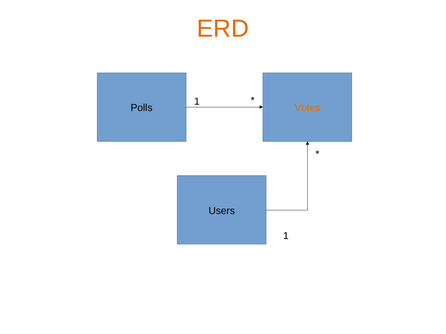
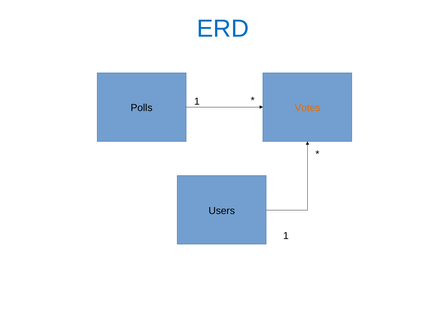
ERD colour: orange -> blue (223, 29)
